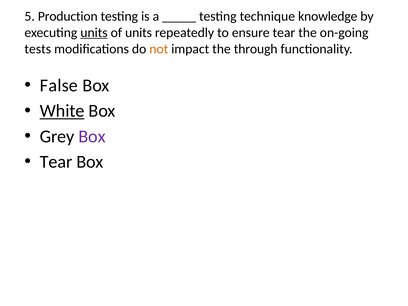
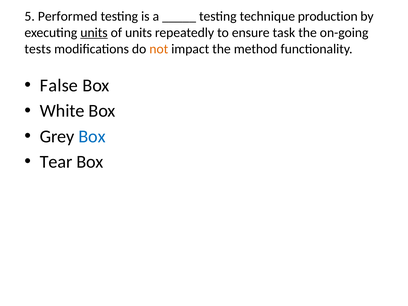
Production: Production -> Performed (68, 16)
knowledge: knowledge -> production (328, 16)
ensure tear: tear -> task (284, 33)
through: through -> method (256, 49)
White underline: present -> none (62, 111)
Box colour: purple -> blue (92, 136)
